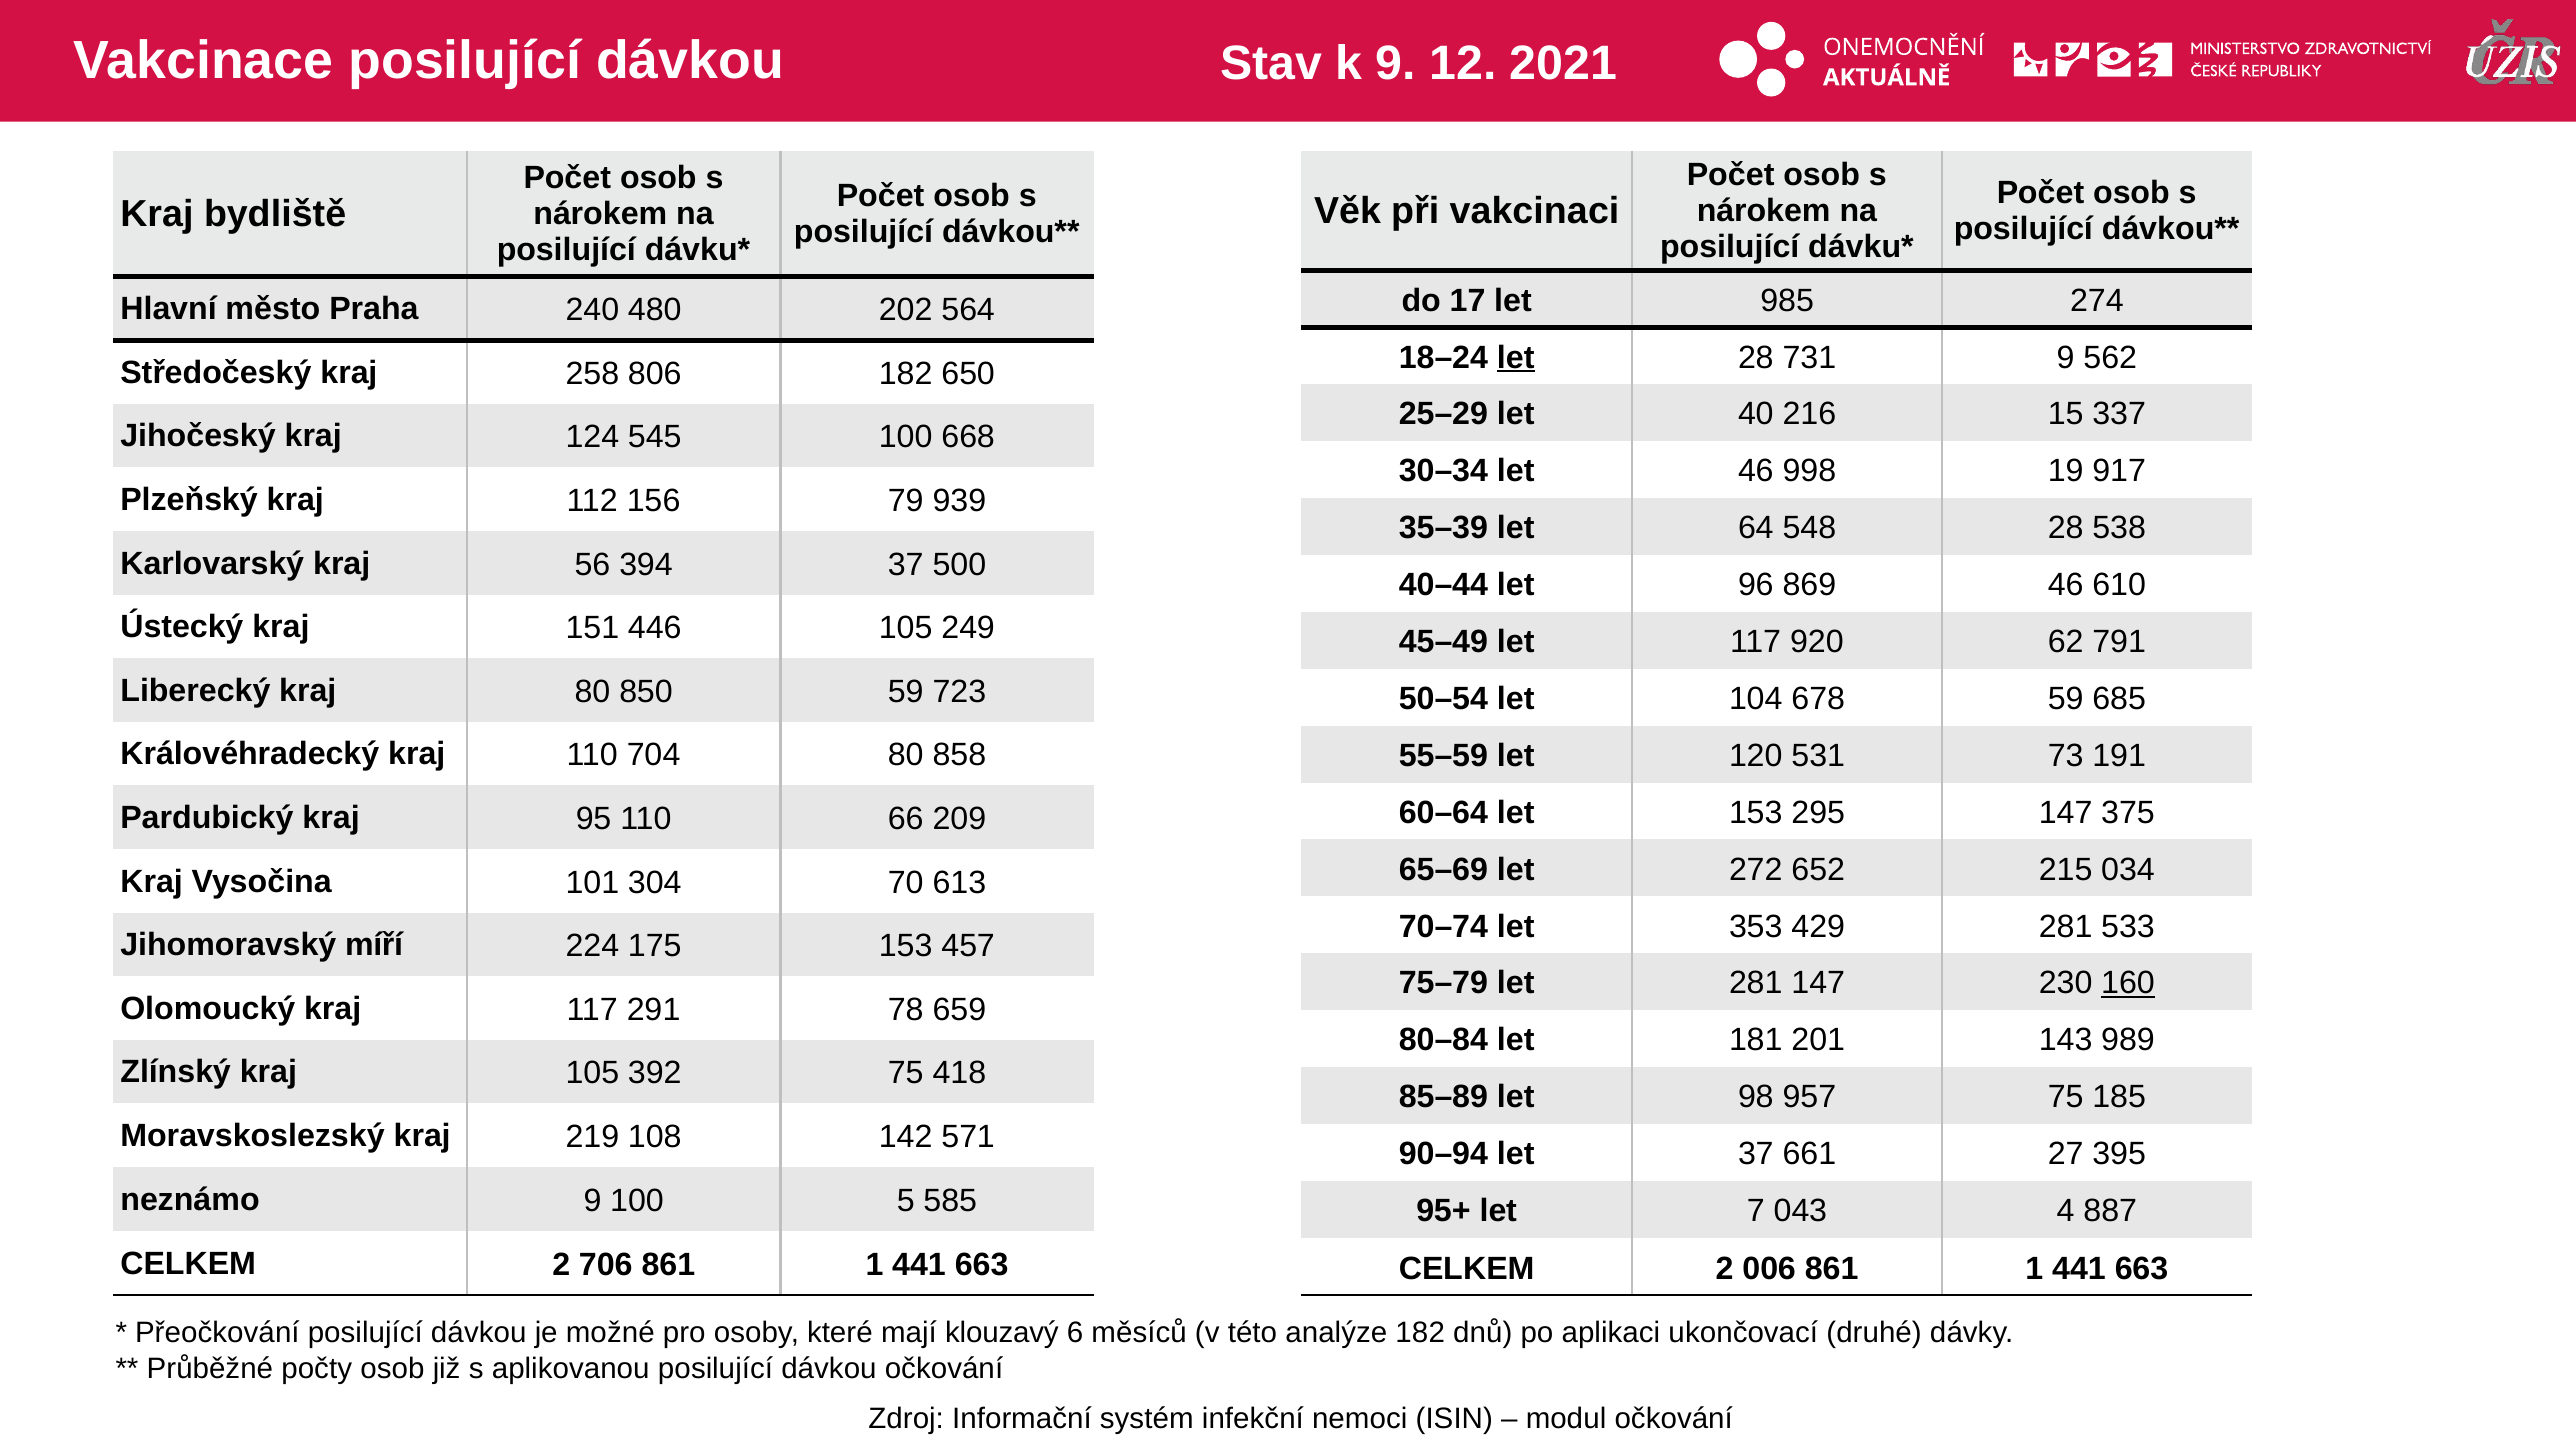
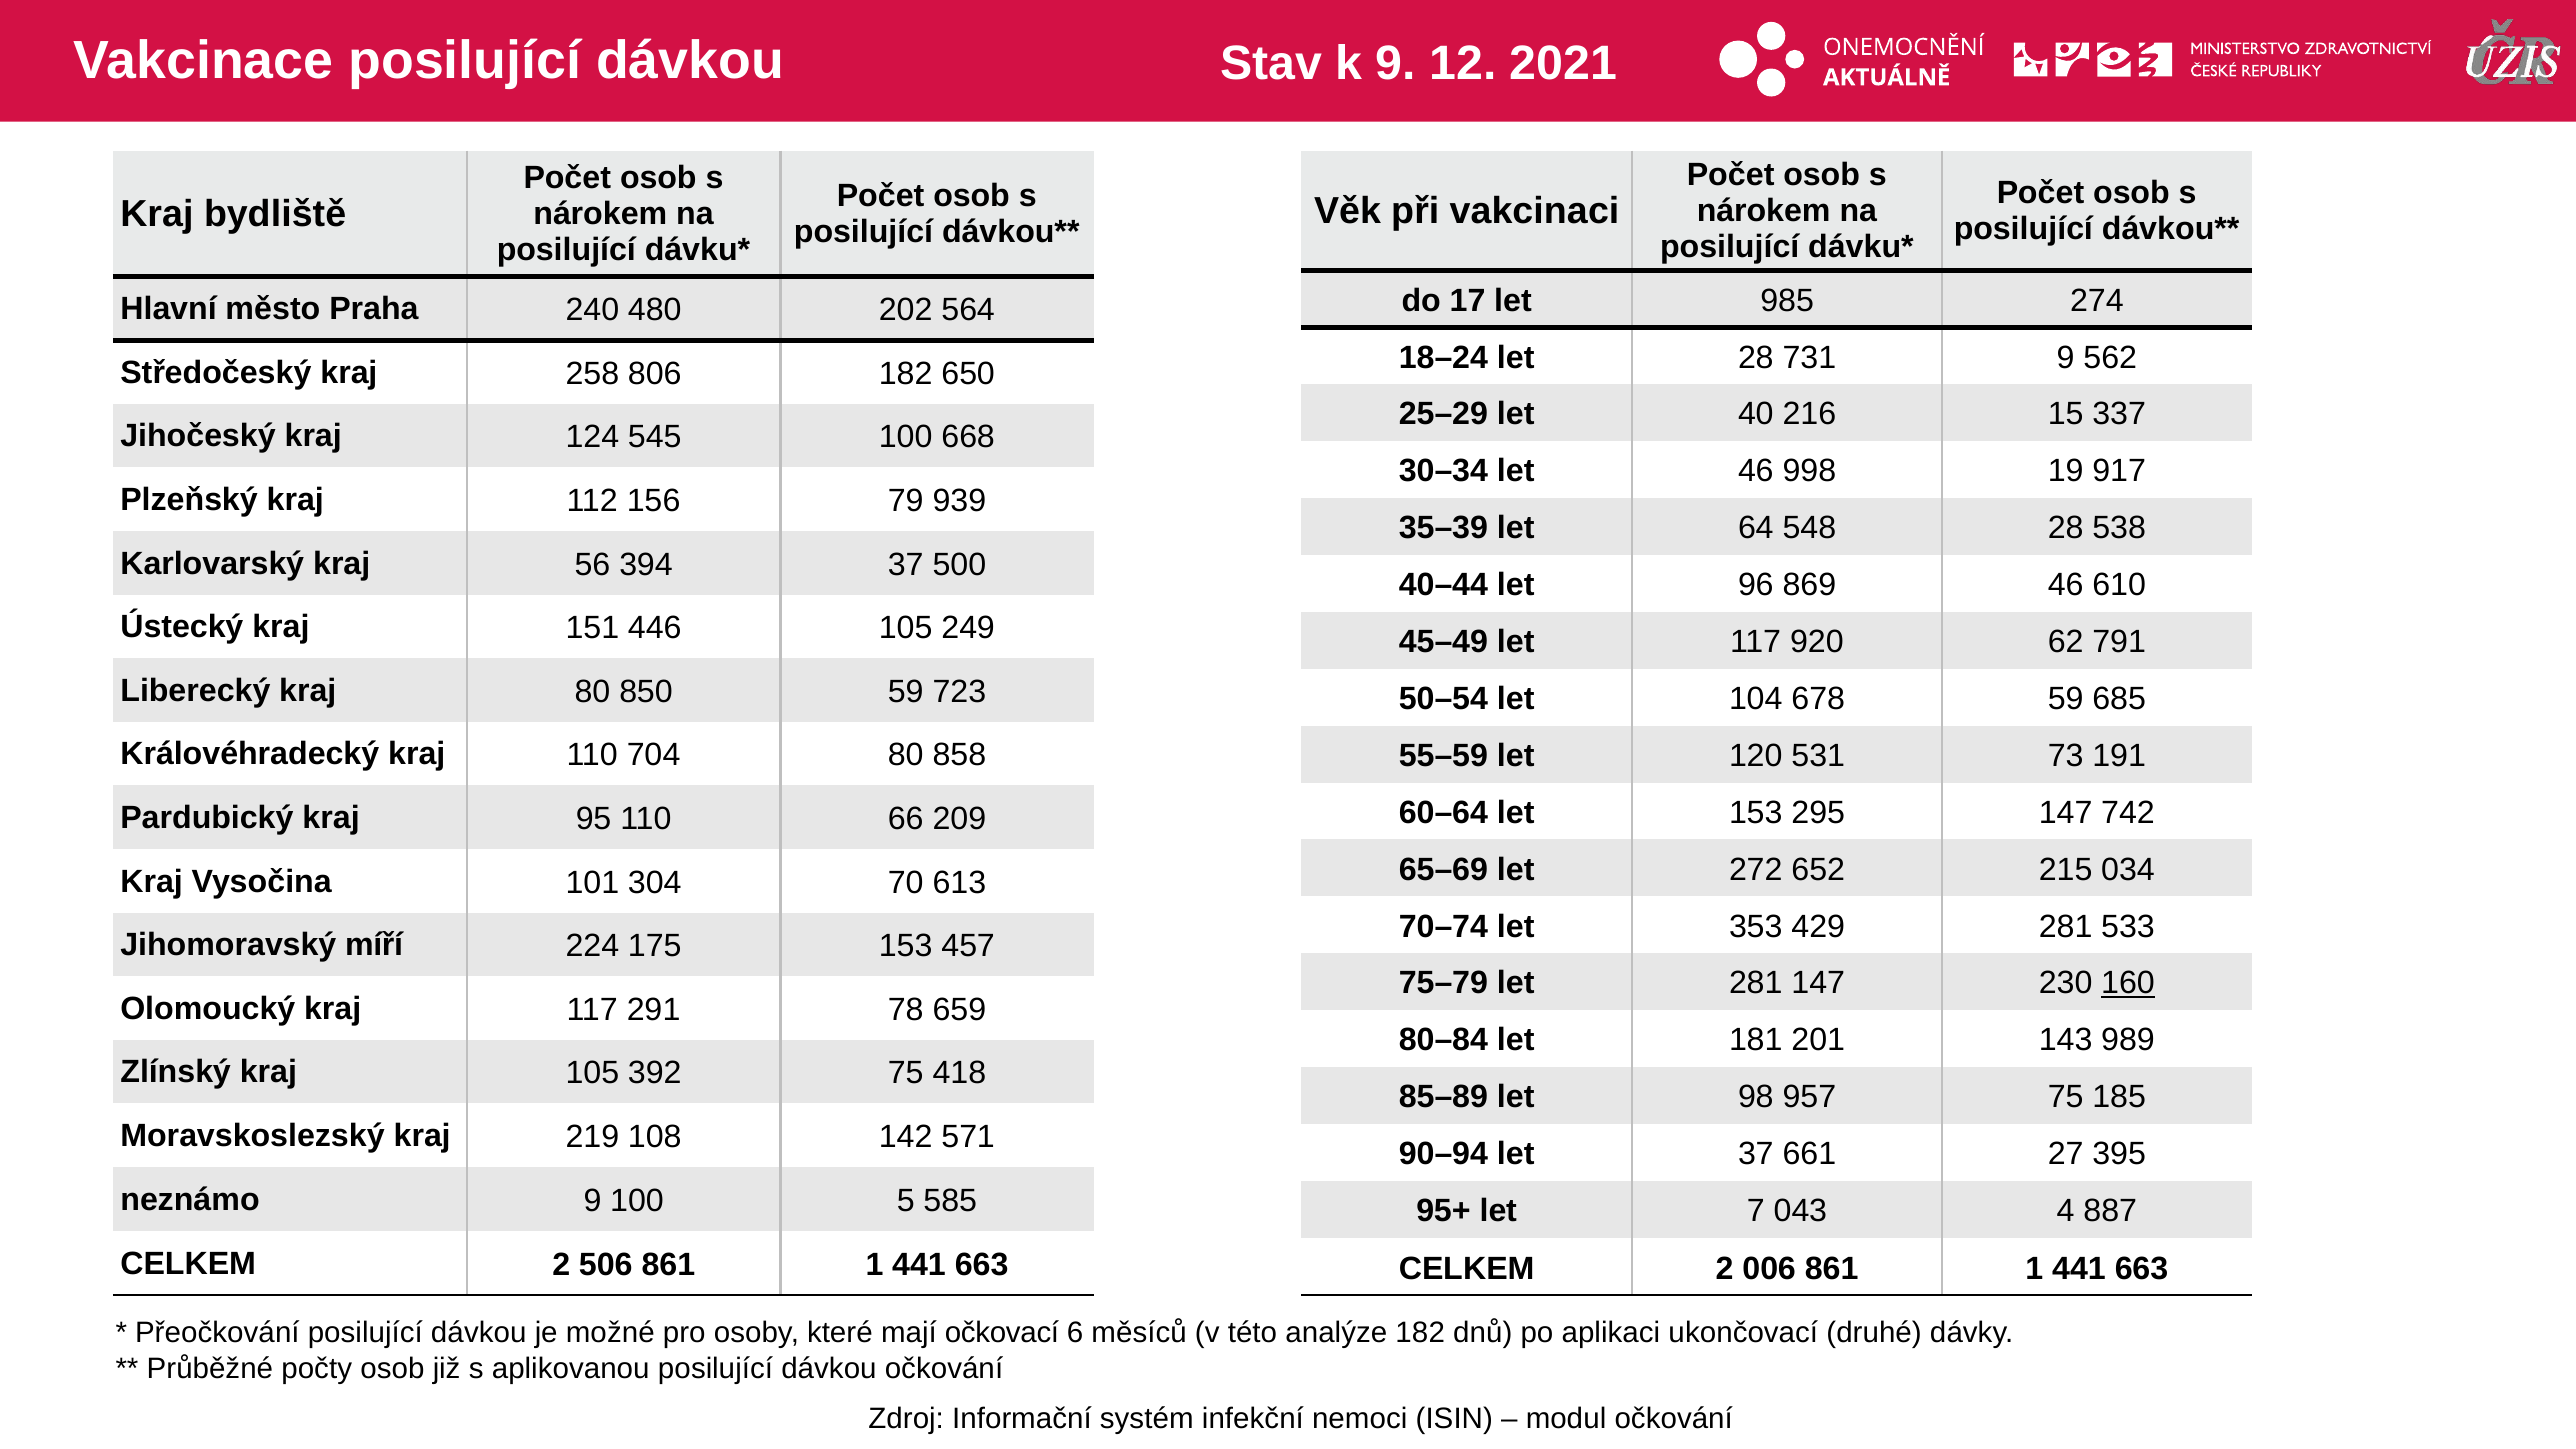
let underline: present -> none (1516, 357)
375: 375 -> 742 (2128, 813)
706: 706 -> 506 (606, 1265)
klouzavý: klouzavý -> očkovací (1002, 1333)
